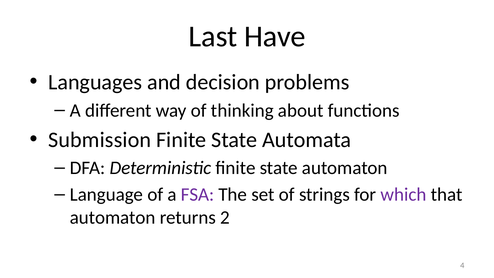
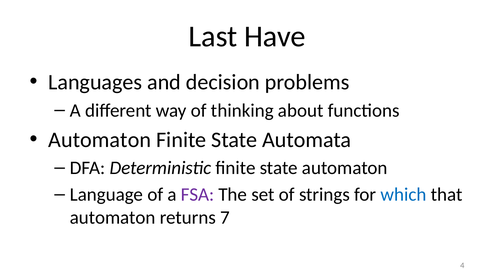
Submission: Submission -> Automaton (100, 140)
which colour: purple -> blue (404, 195)
2: 2 -> 7 (225, 217)
